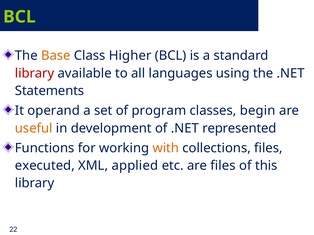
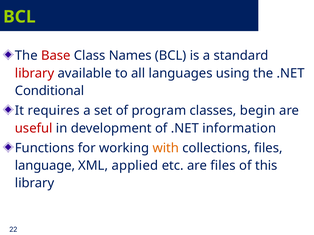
Base colour: orange -> red (56, 56)
Higher: Higher -> Names (130, 56)
Statements: Statements -> Conditional (50, 91)
operand: operand -> requires (54, 111)
useful colour: orange -> red (34, 128)
represented: represented -> information (239, 128)
executed: executed -> language (45, 166)
